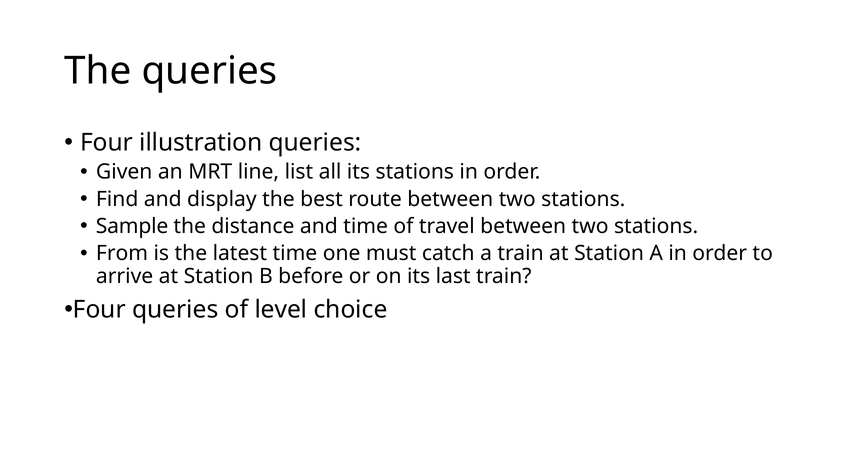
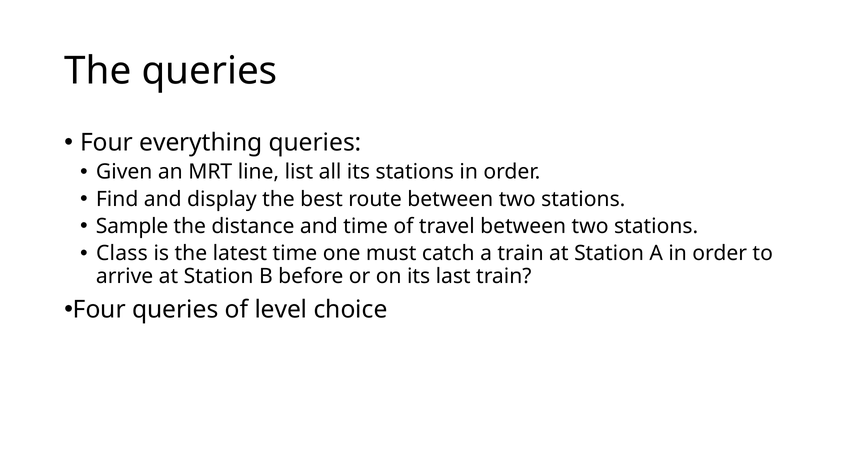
illustration: illustration -> everything (201, 143)
From: From -> Class (122, 253)
